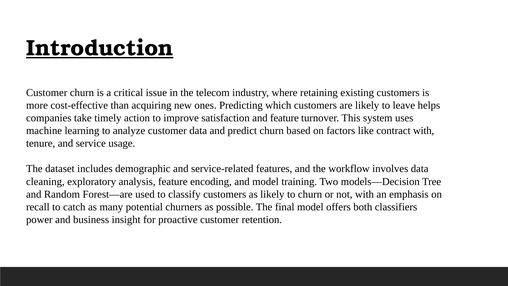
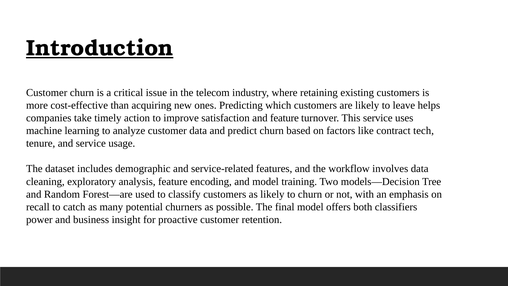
This system: system -> service (378, 118)
contract with: with -> tech (424, 131)
